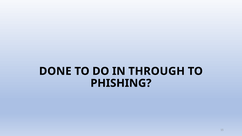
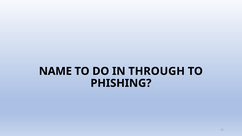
DONE: DONE -> NAME (55, 71)
